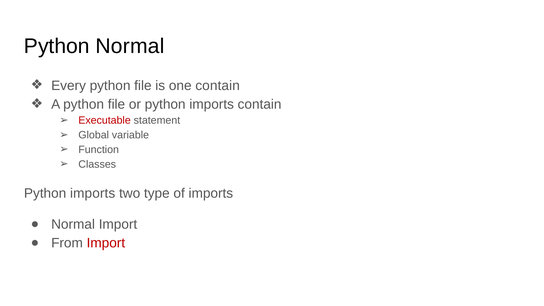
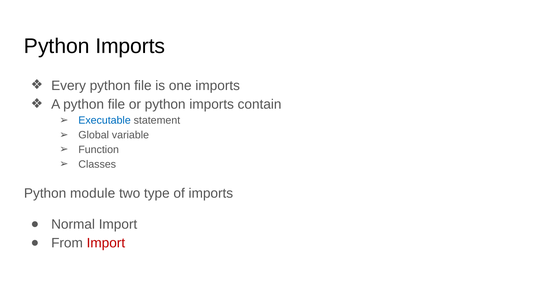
Normal: Normal -> Imports (130, 46)
one contain: contain -> imports (218, 86)
Executable colour: red -> blue (105, 120)
imports: imports -> module (93, 193)
